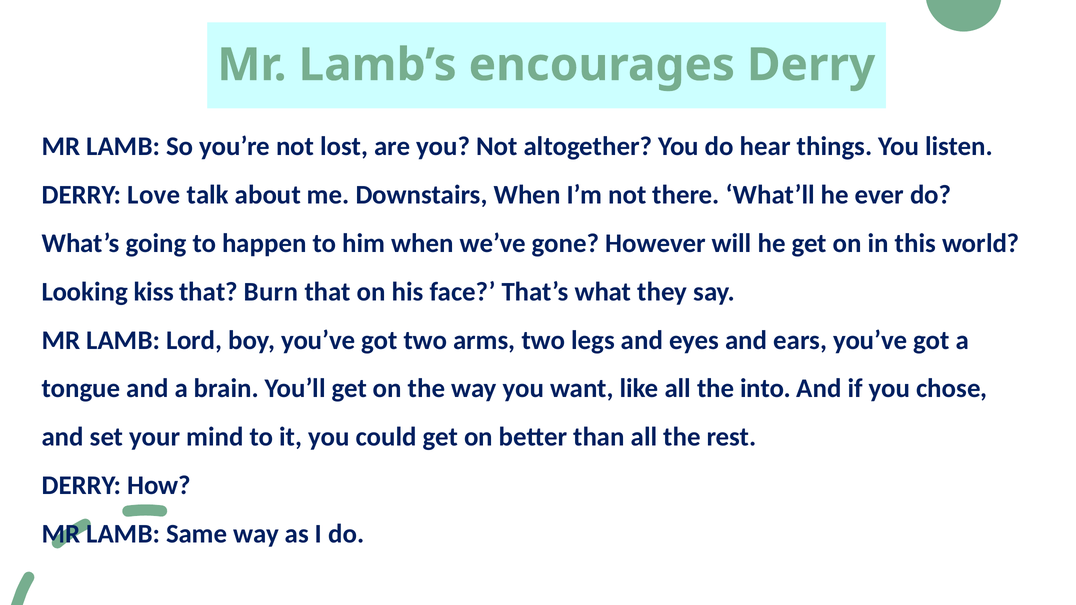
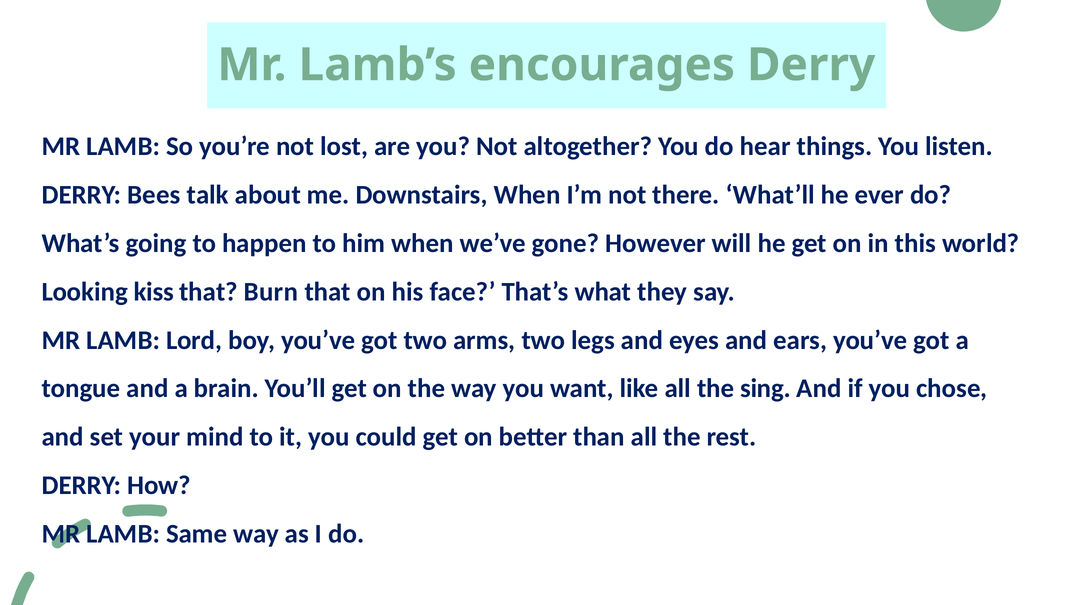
Love: Love -> Bees (154, 195)
into: into -> sing (766, 389)
